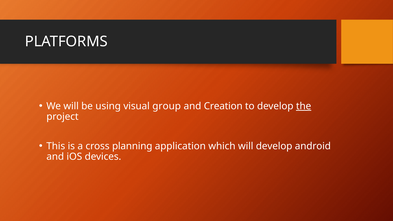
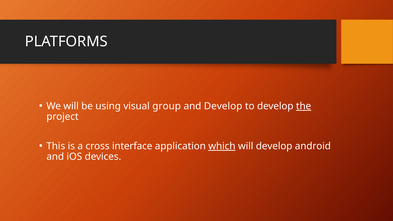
and Creation: Creation -> Develop (223, 106)
planning: planning -> interface (132, 146)
which underline: none -> present (222, 146)
